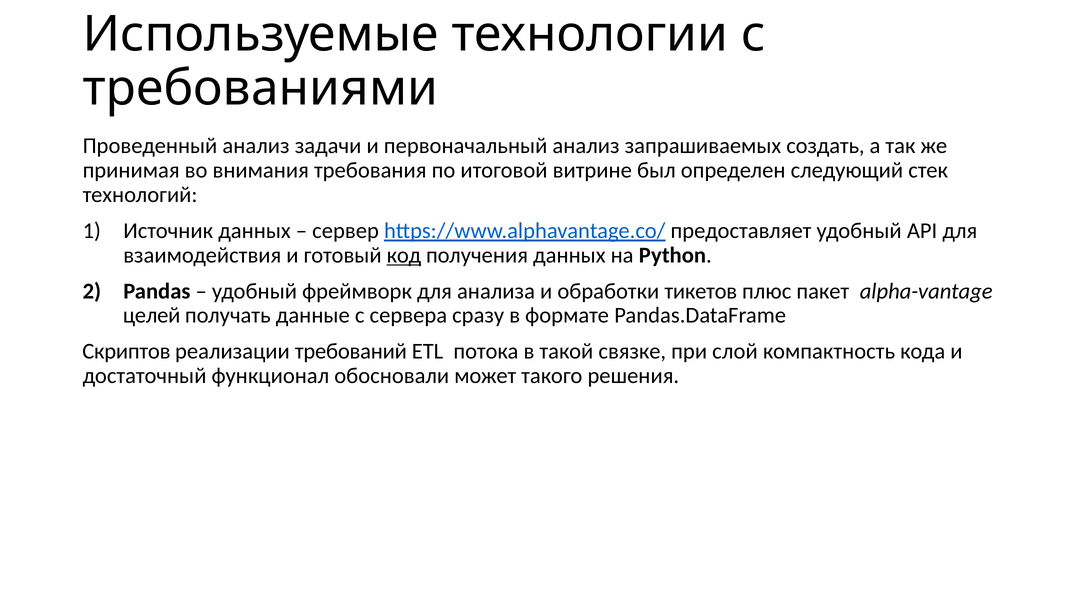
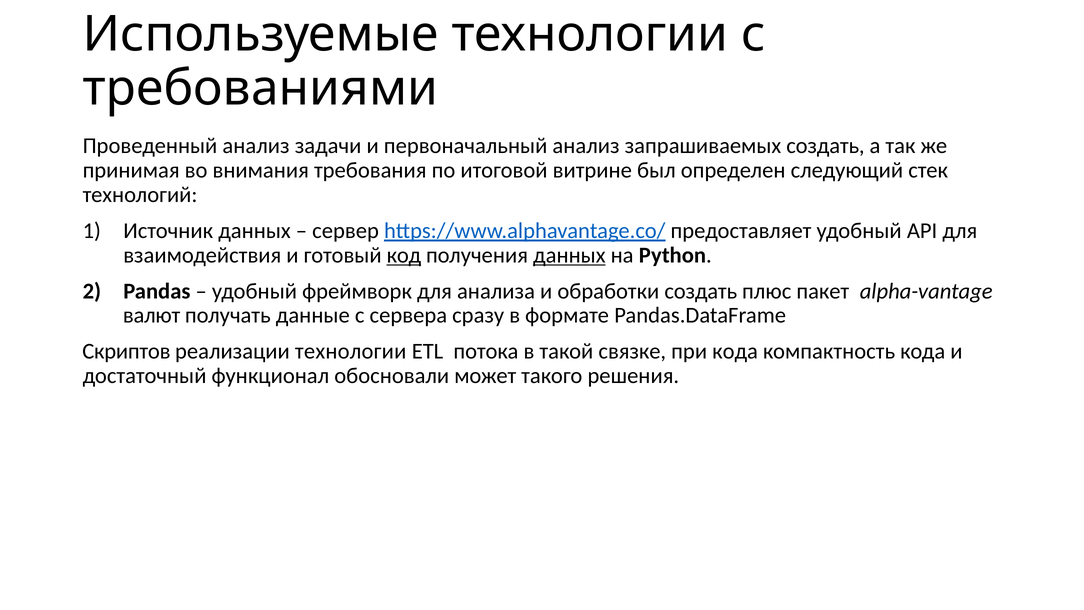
данных underline: none -> present (569, 255)
обработки тикетов: тикетов -> создать (701, 291)
целей: целей -> валют (152, 315)
реализации требований: требований -> технологии (351, 351)
при слой: слой -> кода (735, 351)
